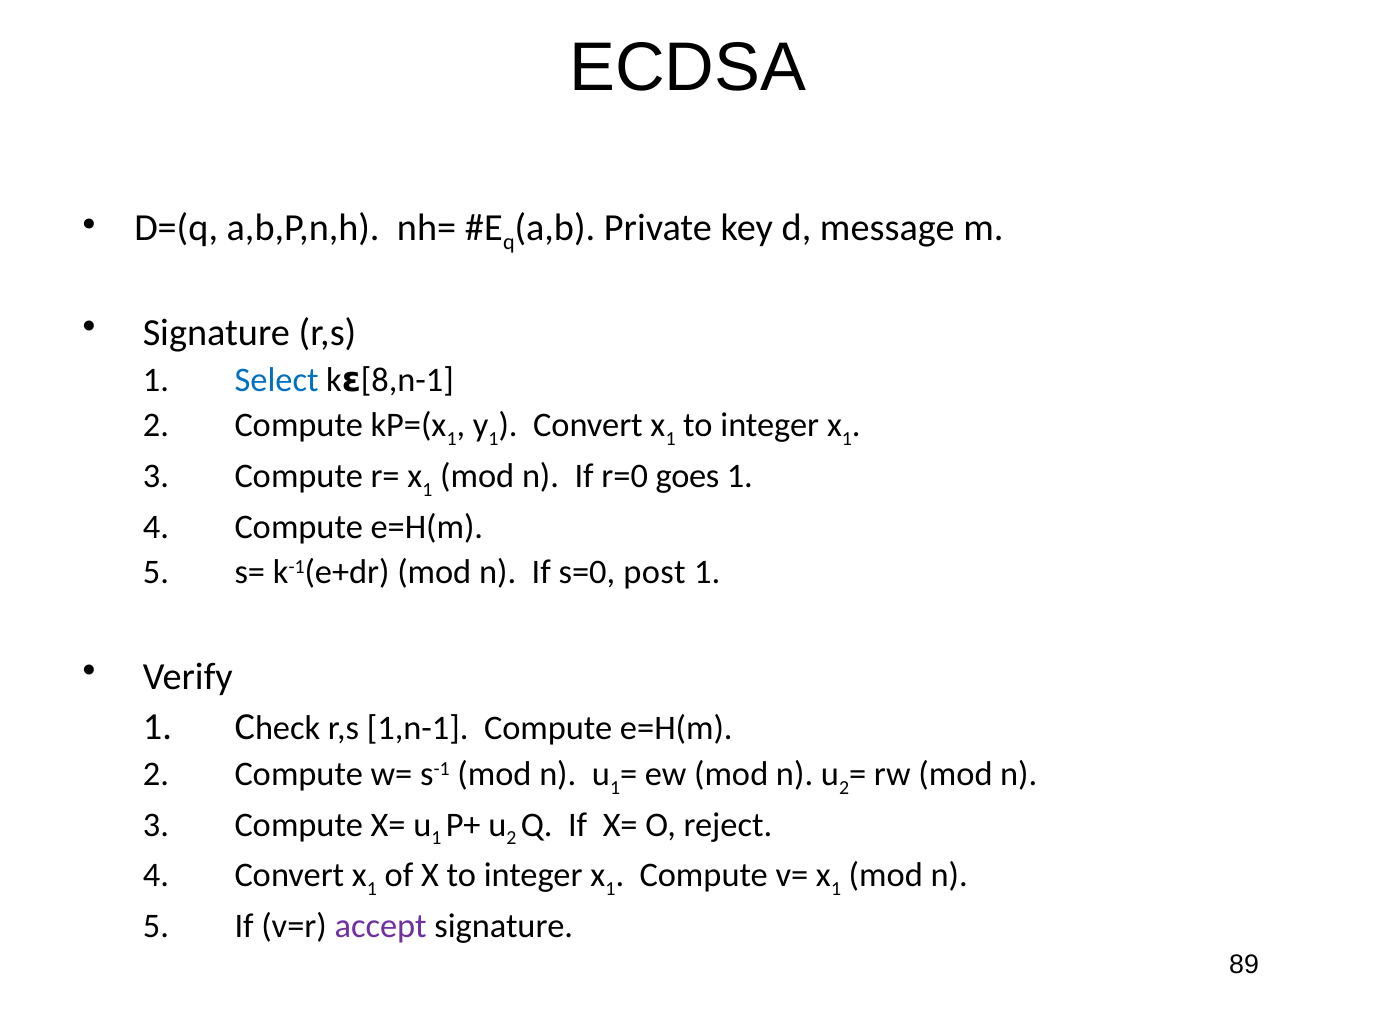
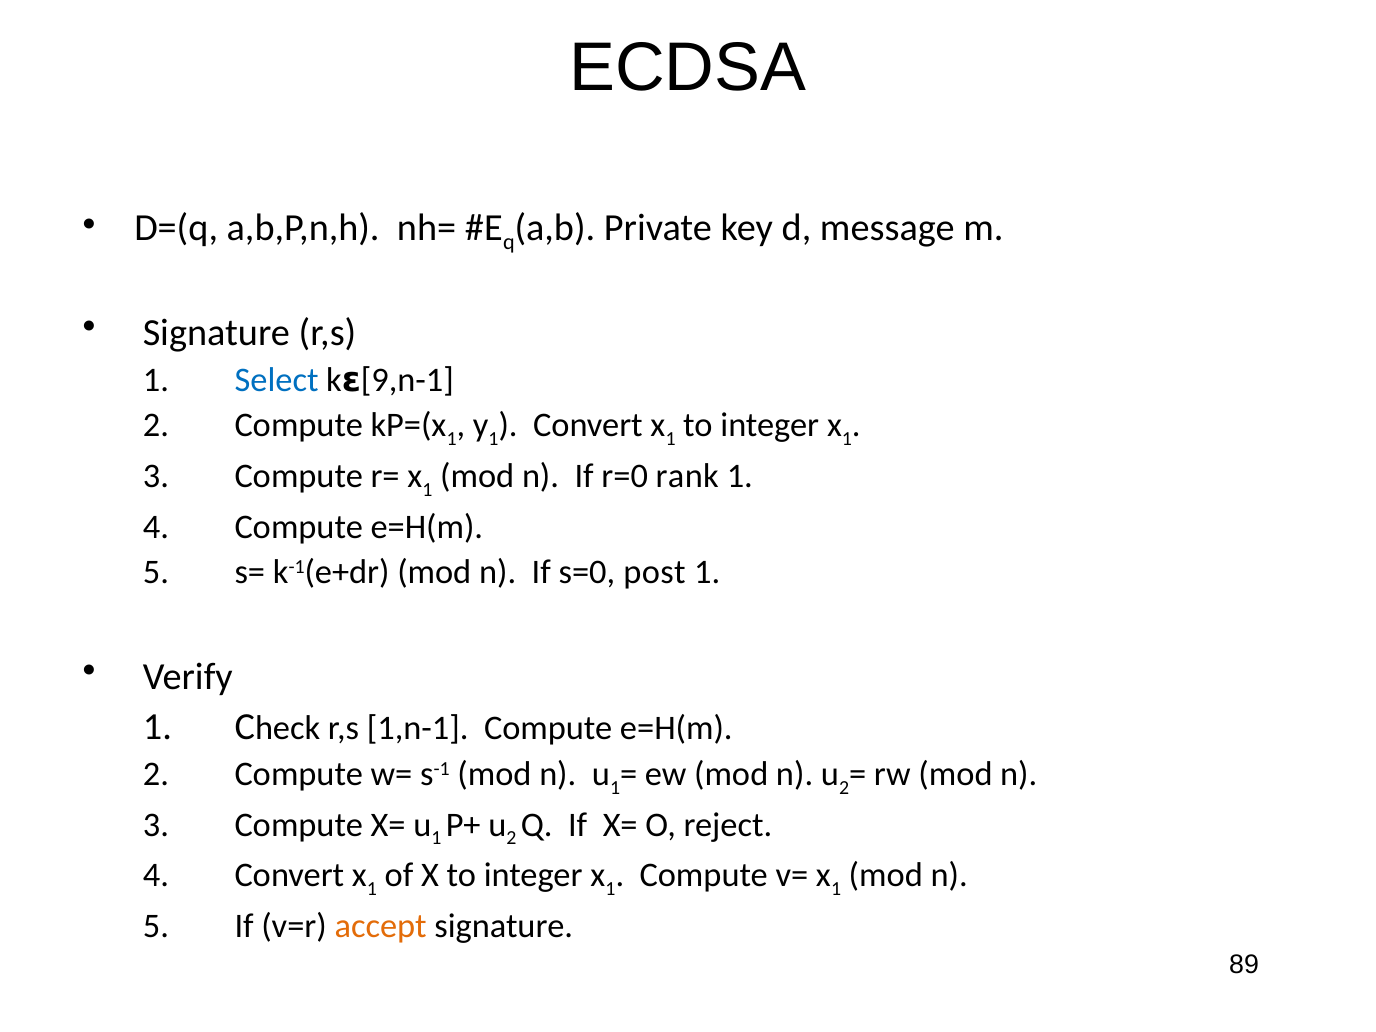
8,n-1: 8,n-1 -> 9,n-1 (407, 380)
goes: goes -> rank (687, 476)
accept colour: purple -> orange (381, 926)
